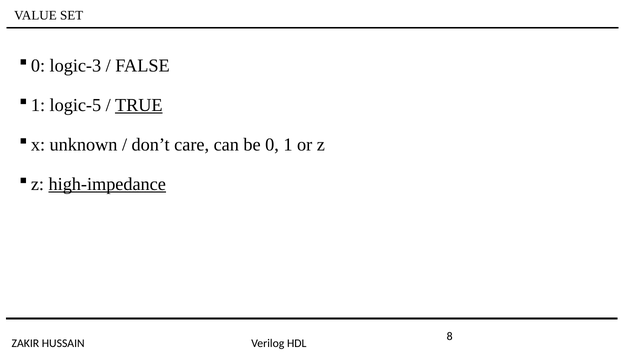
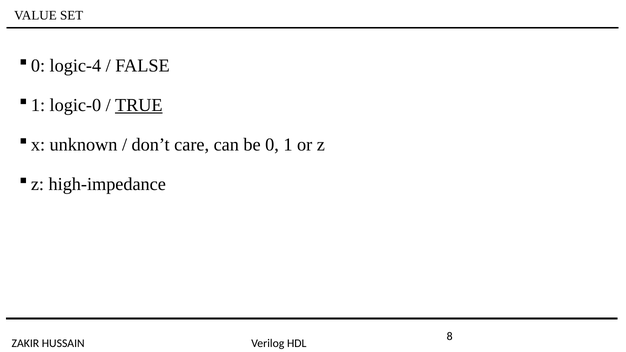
logic-3: logic-3 -> logic-4 (75, 66)
logic-5: logic-5 -> logic-0 (75, 105)
high-impedance underline: present -> none (107, 184)
